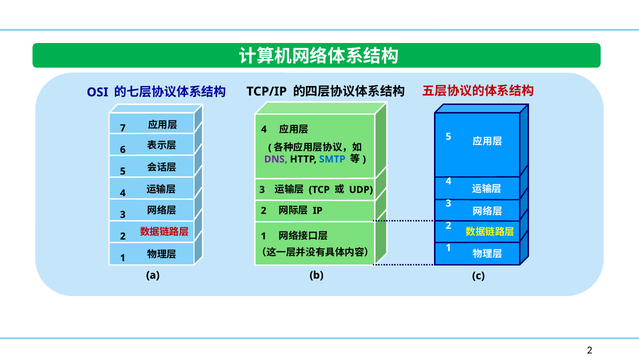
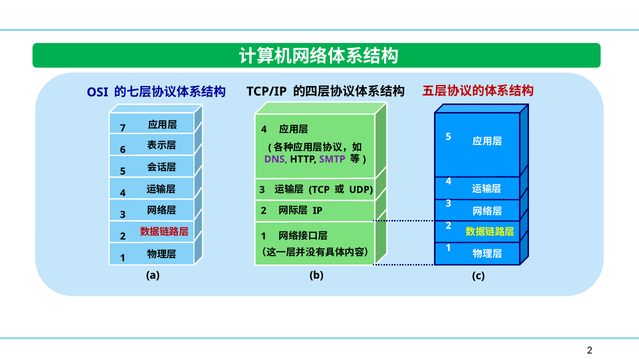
SMTP colour: blue -> purple (332, 159)
